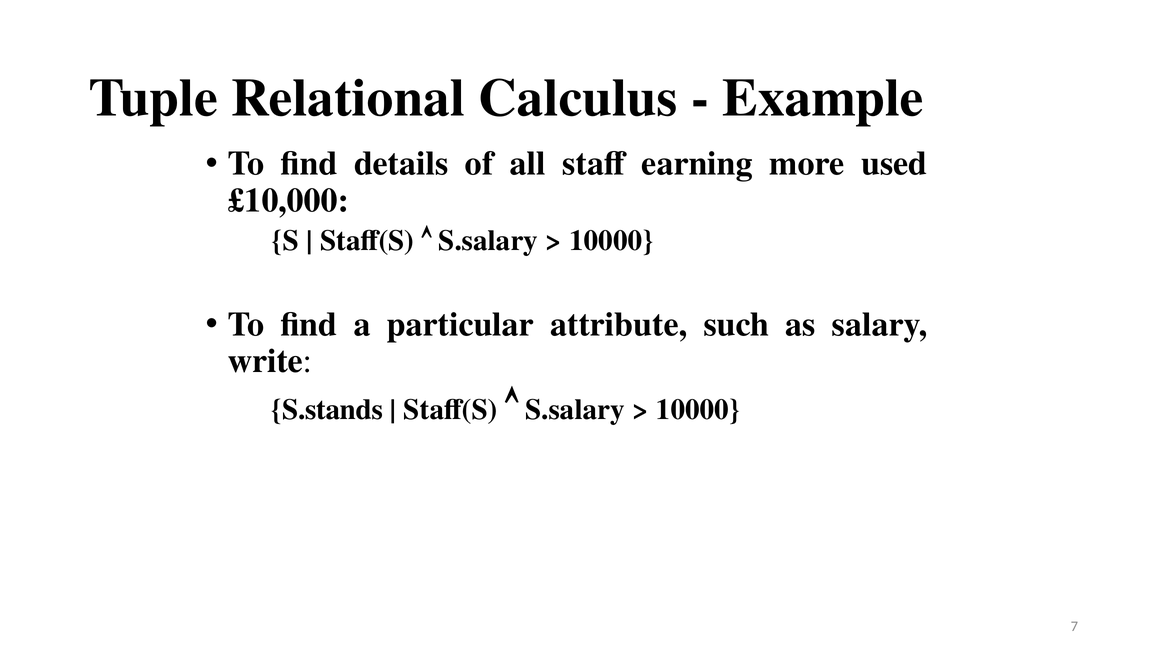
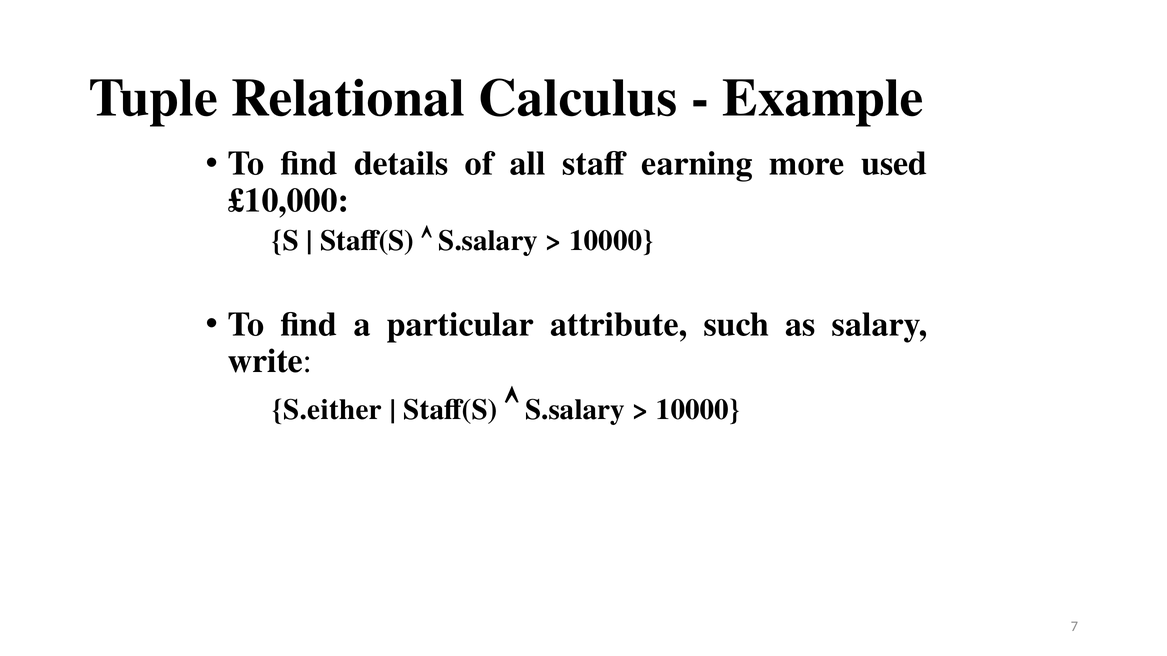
S.stands: S.stands -> S.either (327, 410)
